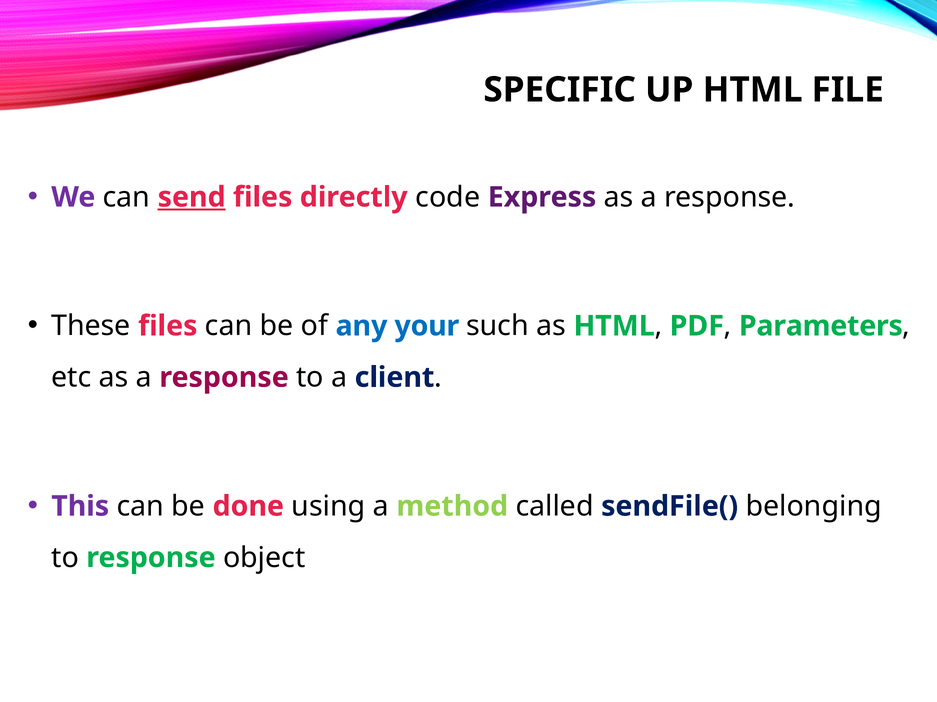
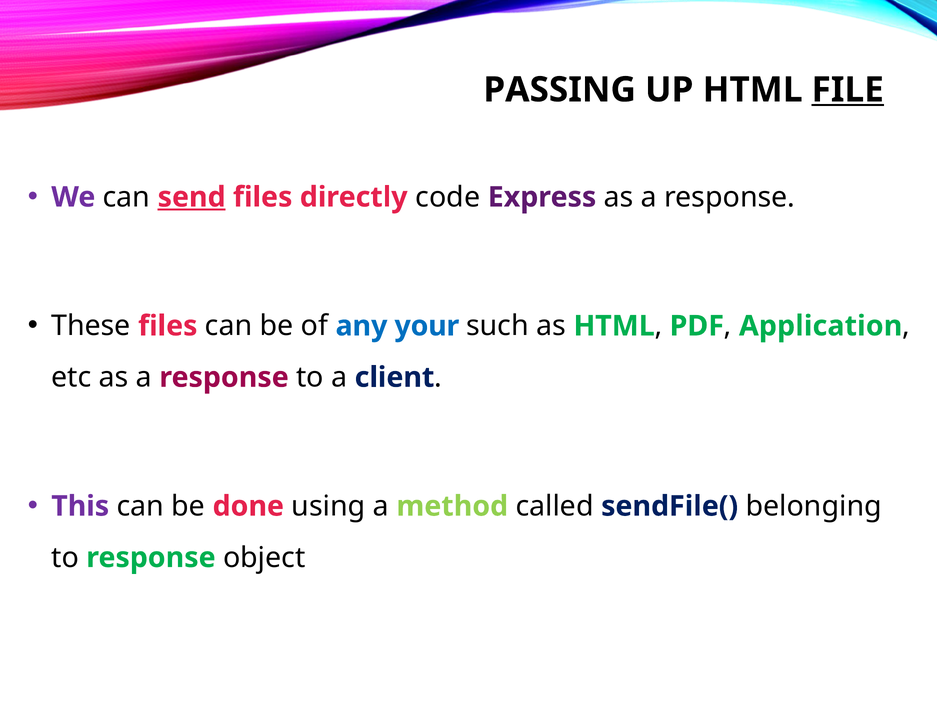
SPECIFIC: SPECIFIC -> PASSING (560, 90)
FILE underline: none -> present (848, 90)
Parameters: Parameters -> Application (821, 326)
